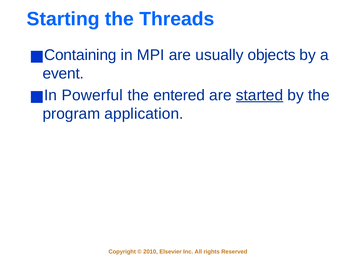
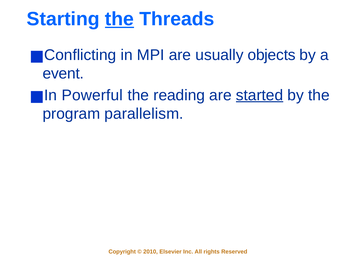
the underline: none -> present (119, 19)
Containing: Containing -> Conflicting (80, 55)
entered: entered -> reading (179, 95)
application: application -> parallelism (144, 114)
